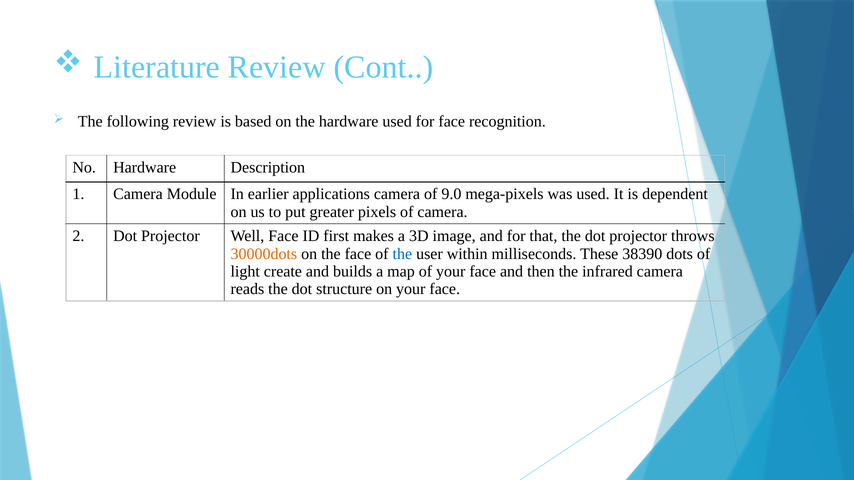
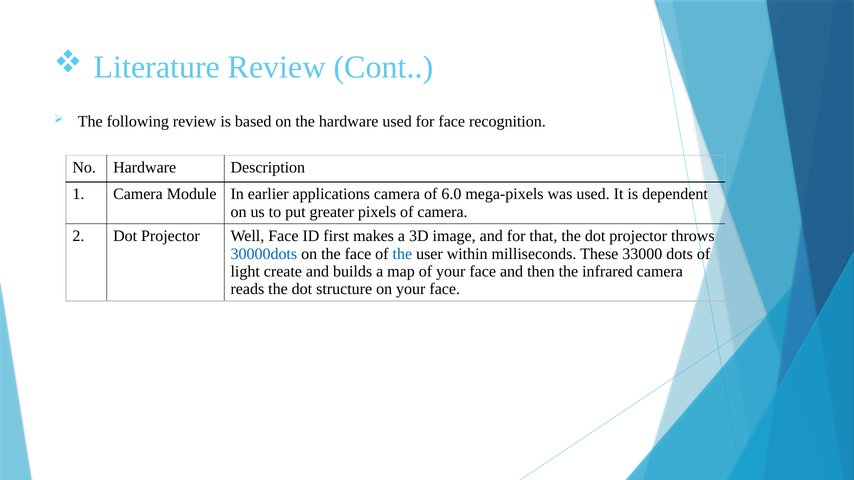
9.0: 9.0 -> 6.0 (451, 194)
30000dots colour: orange -> blue (264, 254)
38390: 38390 -> 33000 (642, 254)
